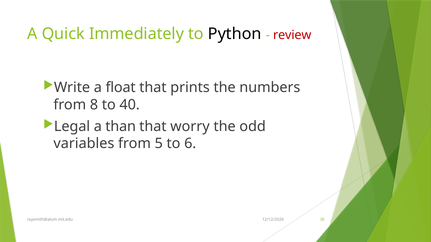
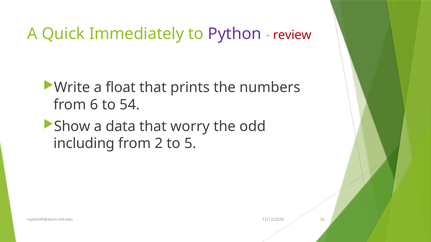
Python colour: black -> purple (235, 34)
8: 8 -> 6 (94, 105)
40: 40 -> 54 (130, 105)
Legal: Legal -> Show (72, 127)
than: than -> data (121, 127)
variables: variables -> including (84, 144)
5: 5 -> 2 (159, 144)
6: 6 -> 5 (190, 144)
